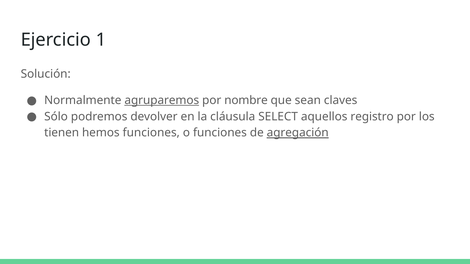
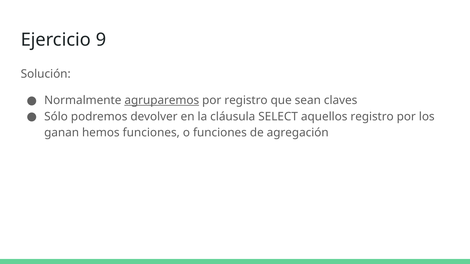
1: 1 -> 9 (101, 40)
por nombre: nombre -> registro (246, 101)
tienen: tienen -> ganan (62, 133)
agregación underline: present -> none (298, 133)
